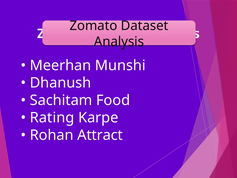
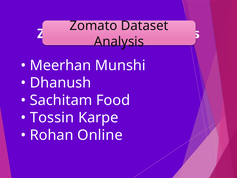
Rating: Rating -> Tossin (52, 117)
Attract: Attract -> Online (100, 135)
